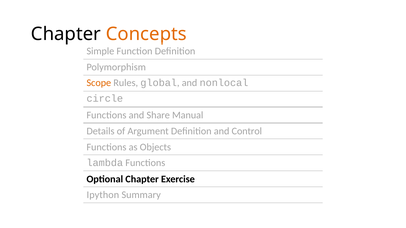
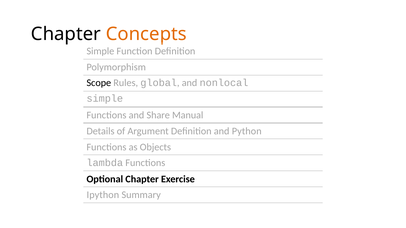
Scope colour: orange -> black (99, 83)
circle: circle -> simple (105, 99)
Control: Control -> Python (247, 131)
